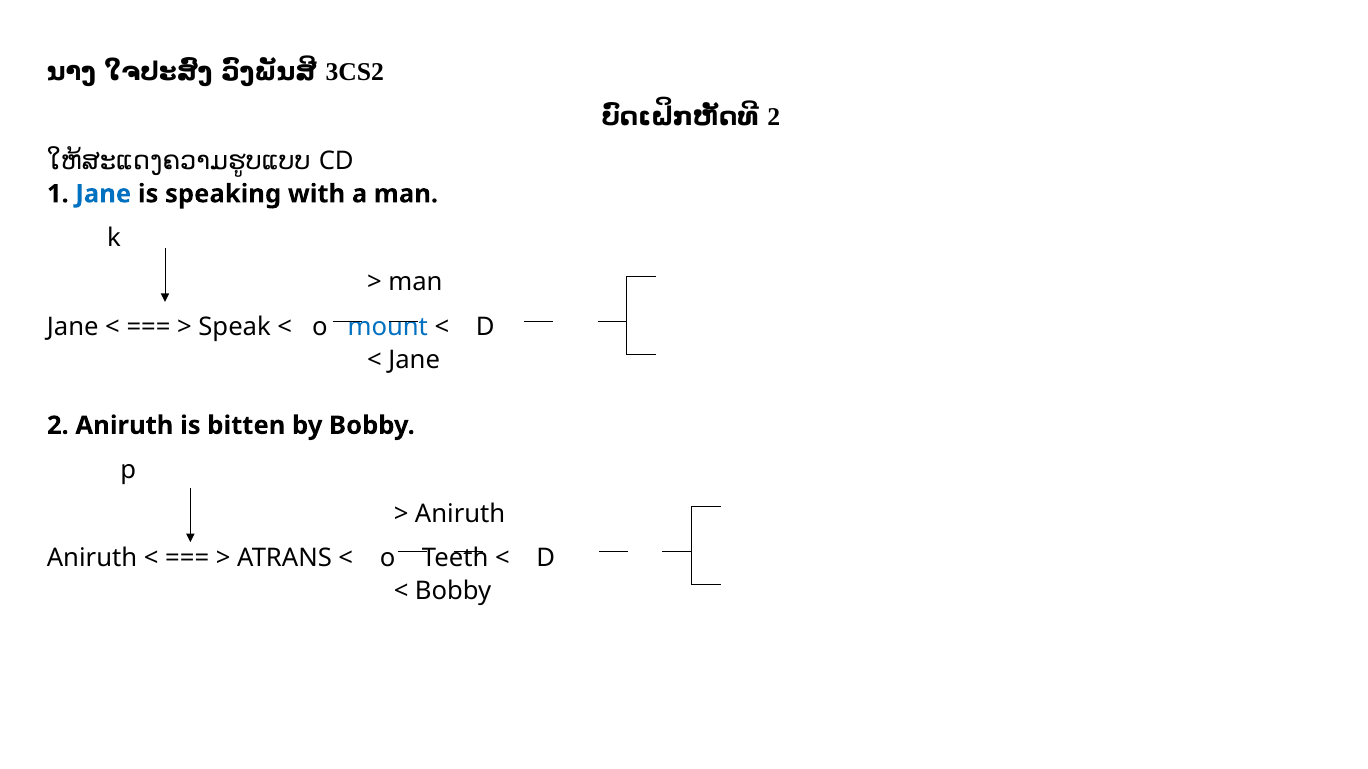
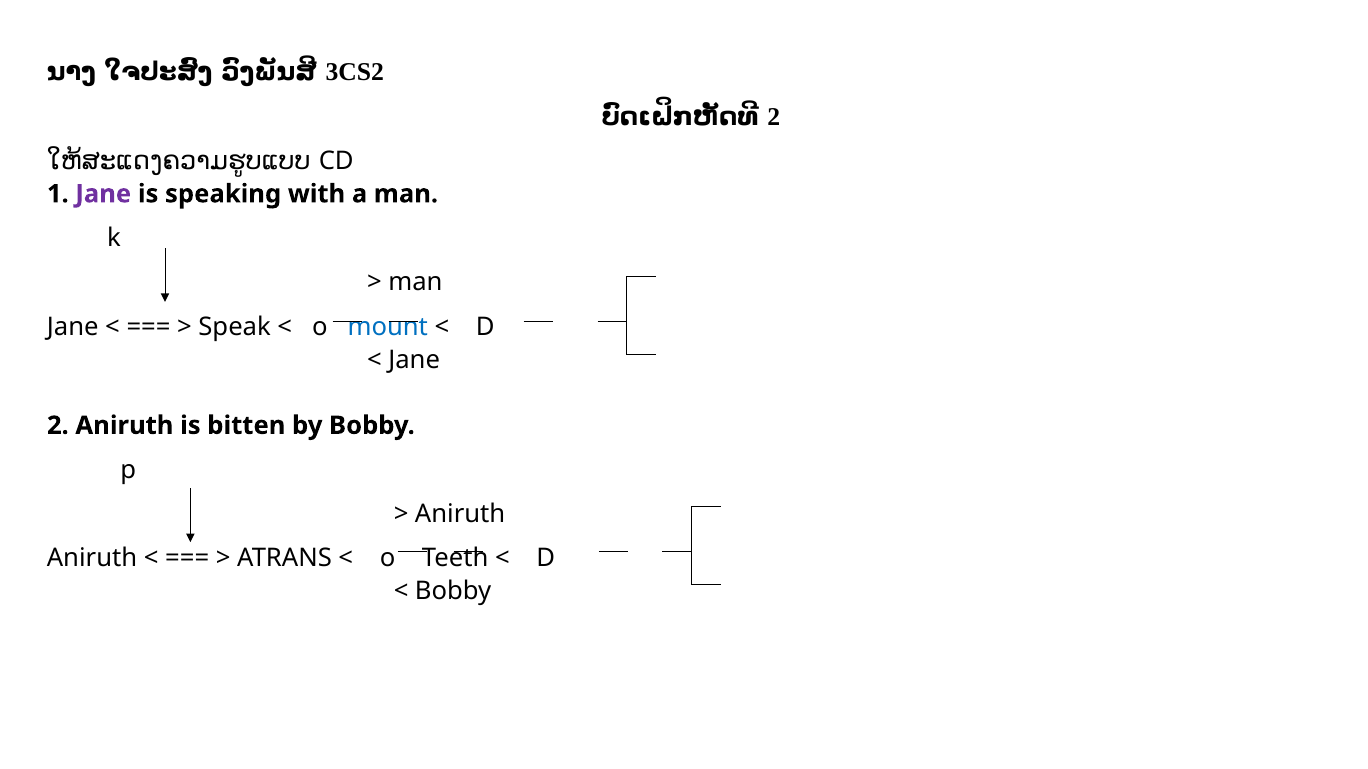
Jane colour: blue -> purple (103, 194)
